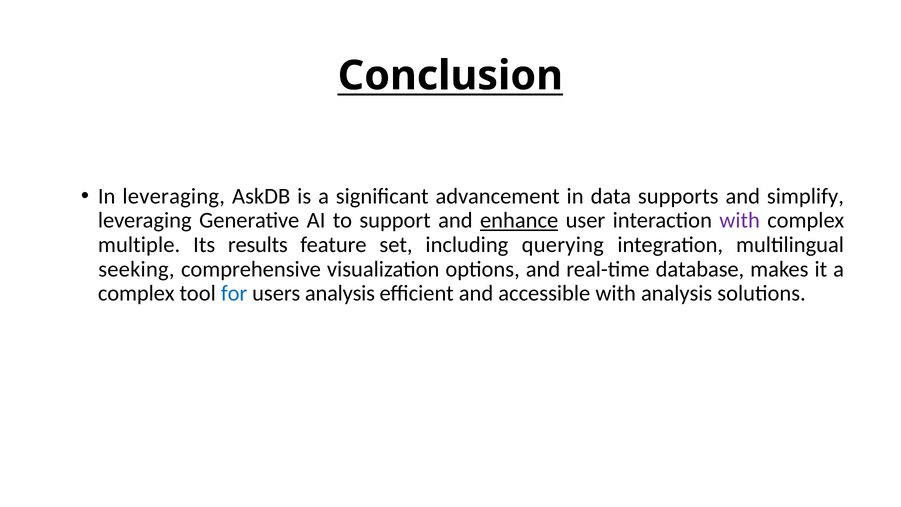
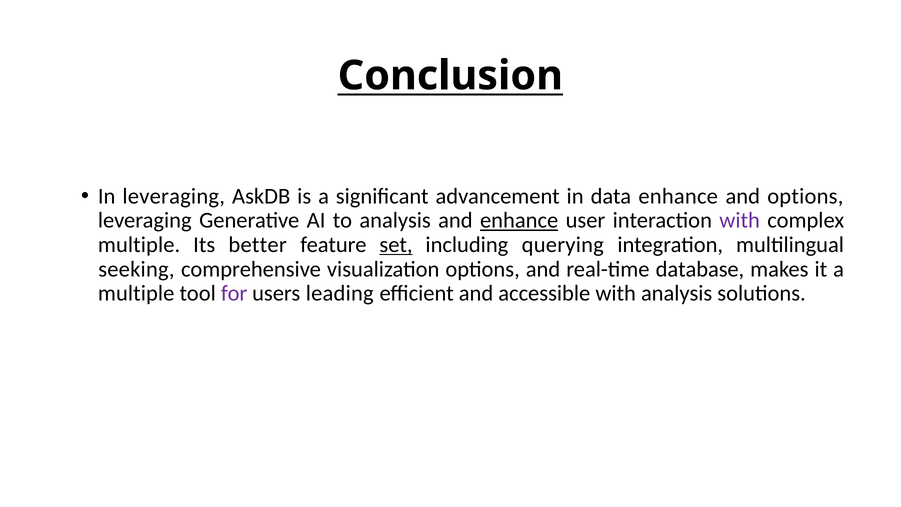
data supports: supports -> enhance (678, 196)
and simplify: simplify -> options (805, 196)
to support: support -> analysis (395, 220)
results: results -> better (258, 245)
set underline: none -> present (396, 245)
complex: complex -> multiple (136, 293)
for colour: blue -> purple (234, 293)
users analysis: analysis -> leading (340, 293)
